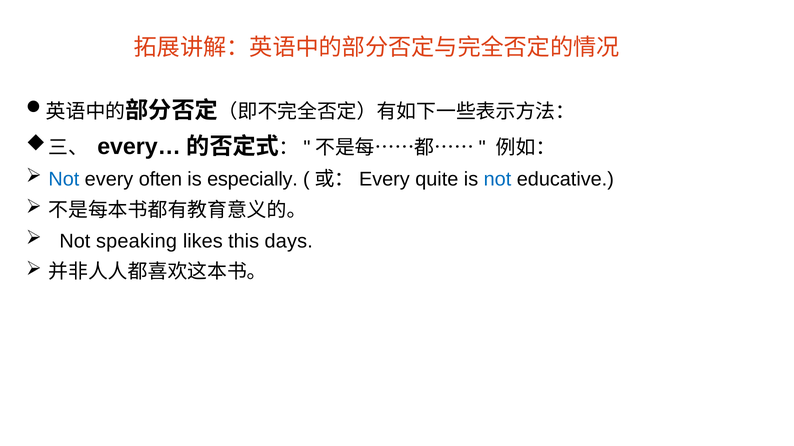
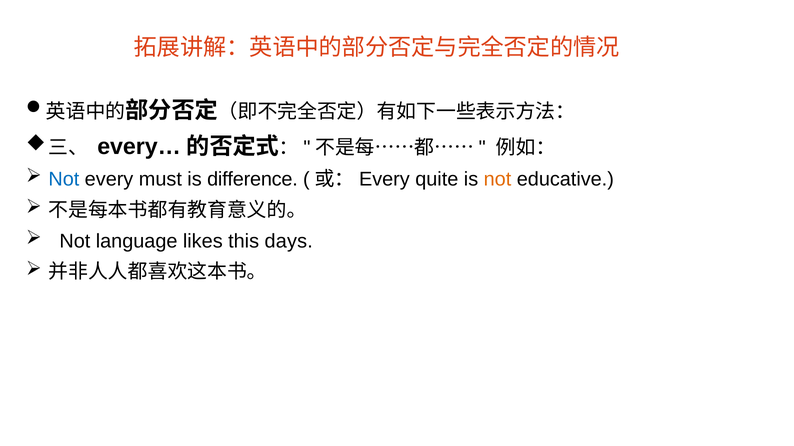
often: often -> must (160, 179)
especially: especially -> difference (252, 179)
not colour: blue -> orange (497, 179)
speaking: speaking -> language (137, 241)
